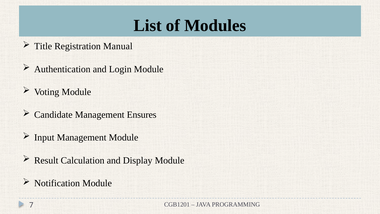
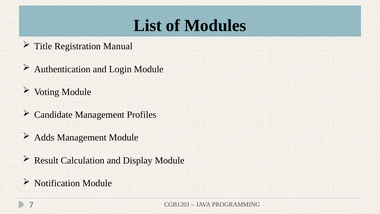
Ensures: Ensures -> Profiles (142, 115)
Input: Input -> Adds (44, 137)
